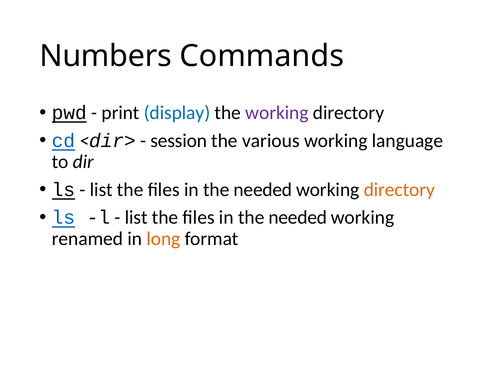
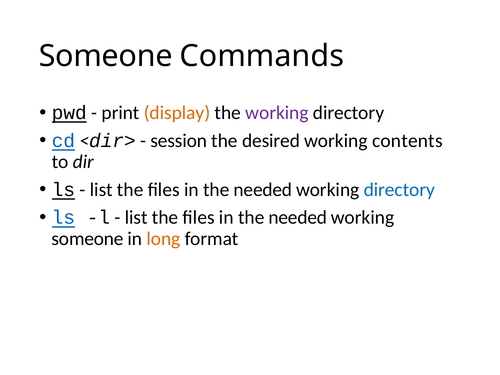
Numbers: Numbers -> Someone (106, 56)
display colour: blue -> orange (177, 113)
various: various -> desired (271, 141)
language: language -> contents (407, 141)
directory colour: orange -> blue (399, 190)
renamed: renamed -> someone (88, 239)
